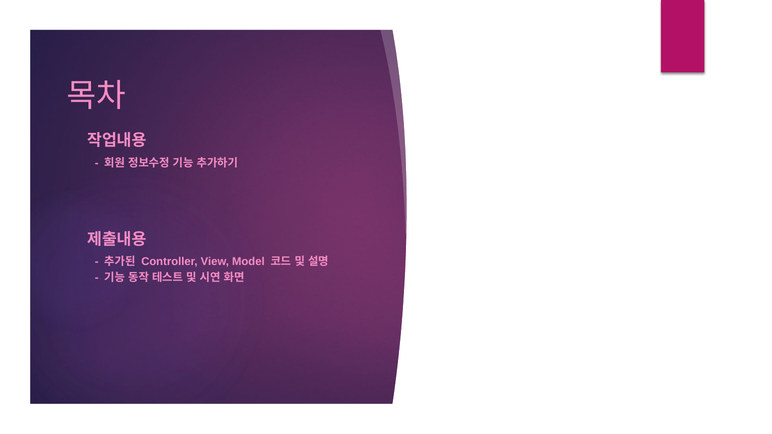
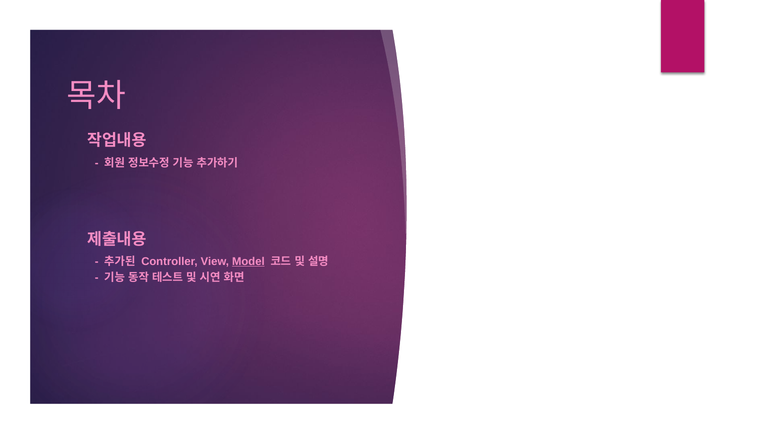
Model underline: none -> present (248, 262)
